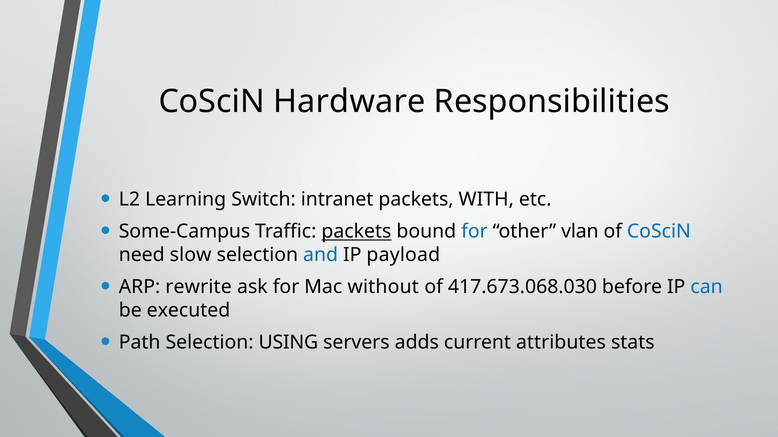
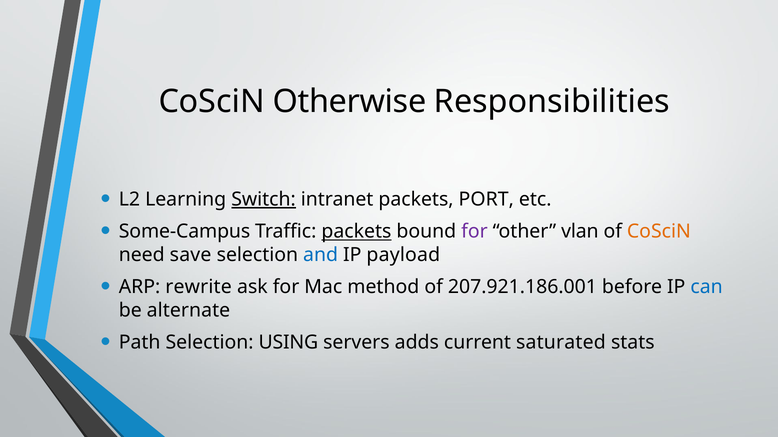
Hardware: Hardware -> Otherwise (350, 102)
Switch underline: none -> present (264, 200)
WITH: WITH -> PORT (486, 200)
for colour: blue -> purple (474, 232)
CoSciN colour: blue -> orange (659, 232)
slow: slow -> save (191, 255)
without: without -> method (383, 287)
417.673.068.030: 417.673.068.030 -> 207.921.186.001 (522, 287)
executed: executed -> alternate (188, 311)
attributes: attributes -> saturated (561, 343)
